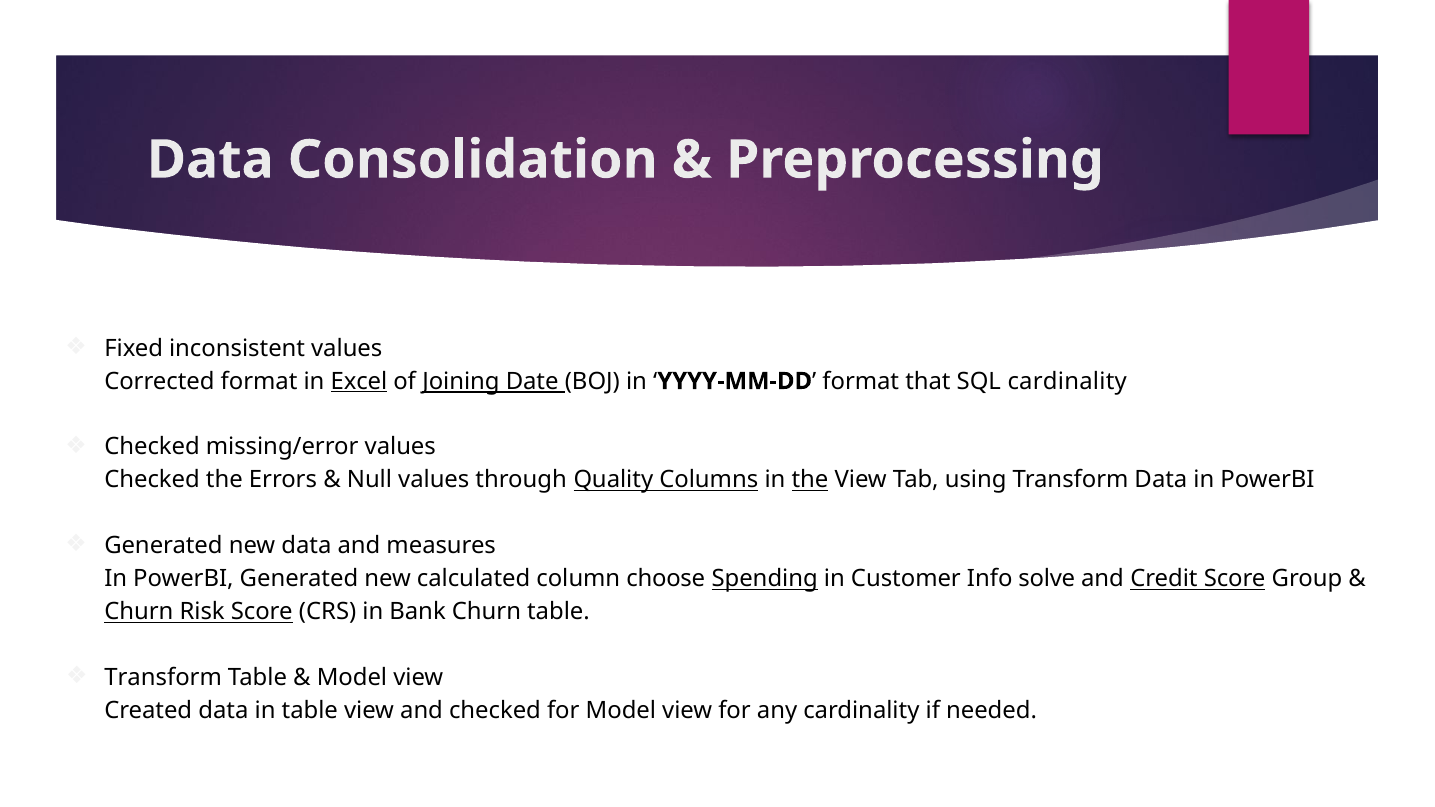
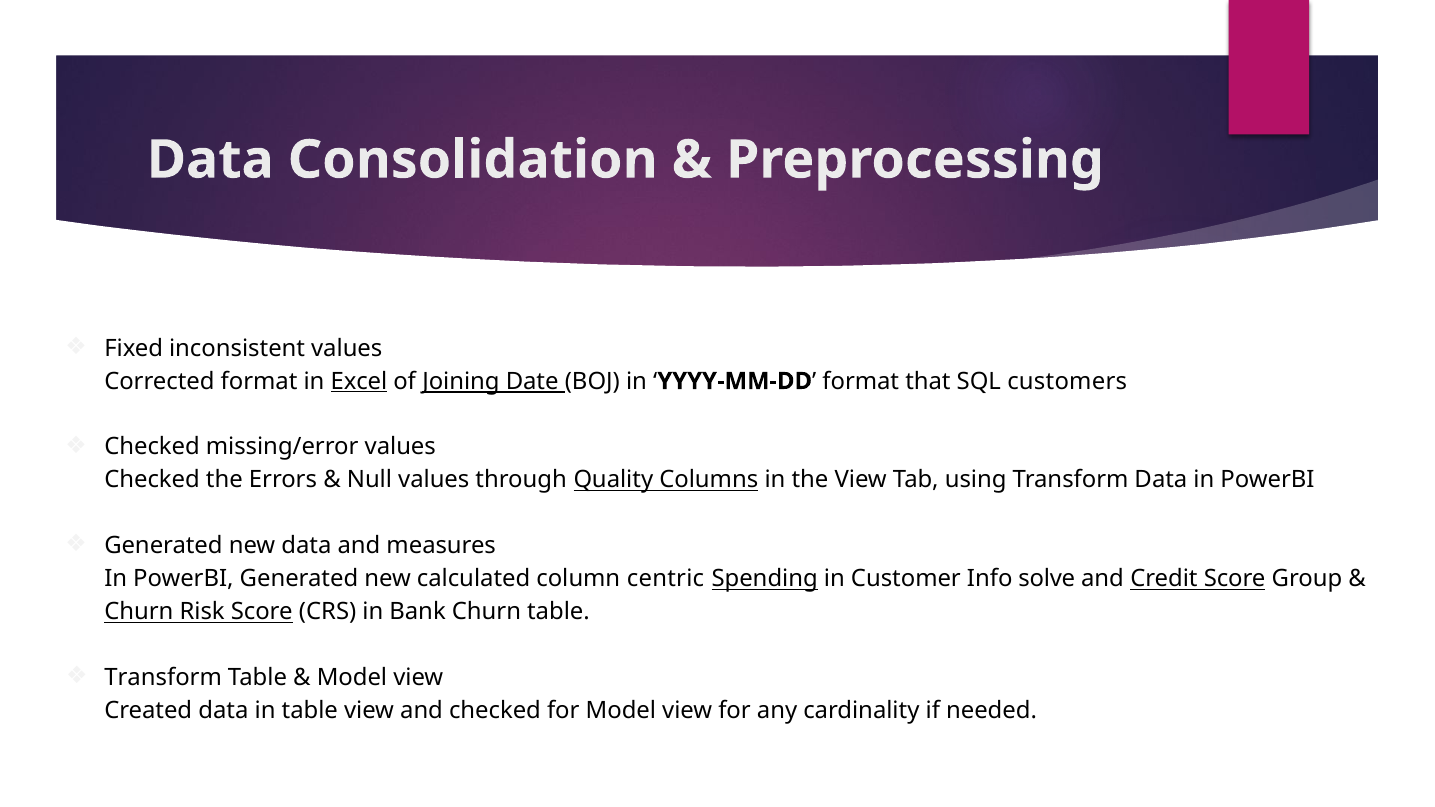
SQL cardinality: cardinality -> customers (1067, 381)
the underline: present -> none (810, 480)
choose: choose -> centric (665, 579)
